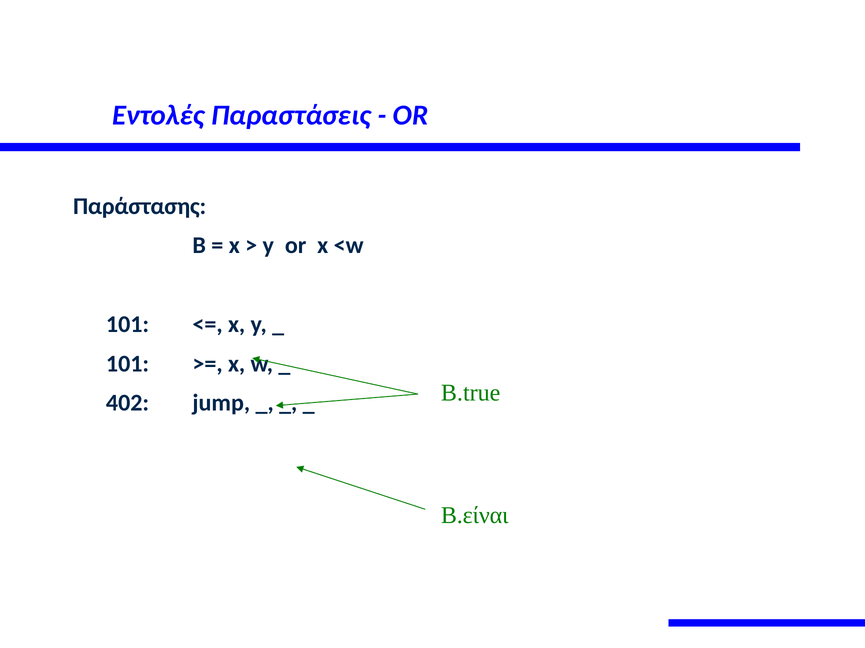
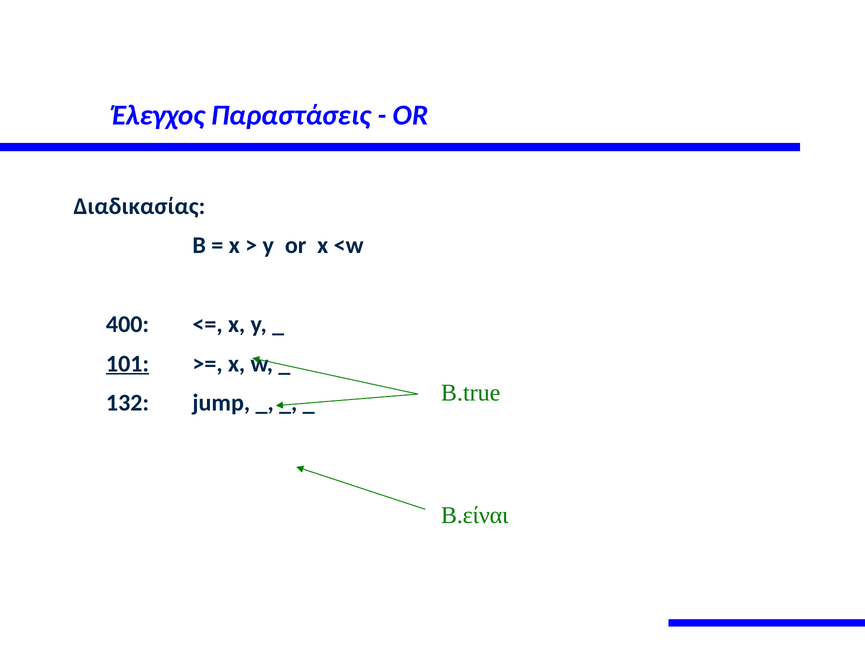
Εντολές: Εντολές -> Έλεγχος (158, 115)
Παράστασης: Παράστασης -> Διαδικασίας (139, 206)
101: 101 -> 400 (128, 325)
101 underline: none -> present (128, 364)
402: 402 -> 132 (128, 403)
